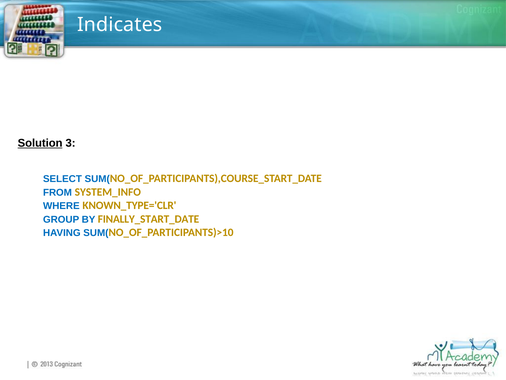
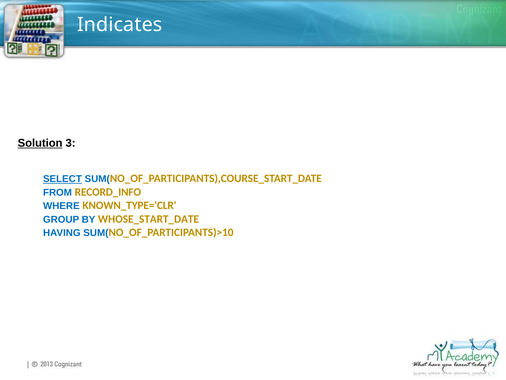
SELECT underline: none -> present (62, 179)
SYSTEM_INFO: SYSTEM_INFO -> RECORD_INFO (108, 192)
FINALLY_START_DATE: FINALLY_START_DATE -> WHOSE_START_DATE (148, 219)
